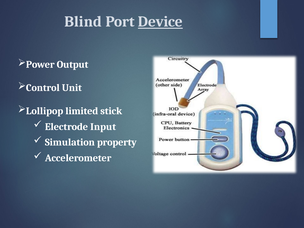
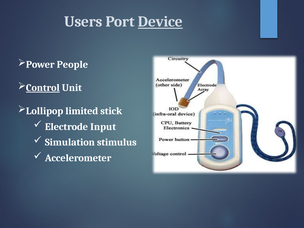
Blind: Blind -> Users (83, 22)
Output: Output -> People (72, 64)
Control underline: none -> present (43, 88)
property: property -> stimulus (117, 142)
